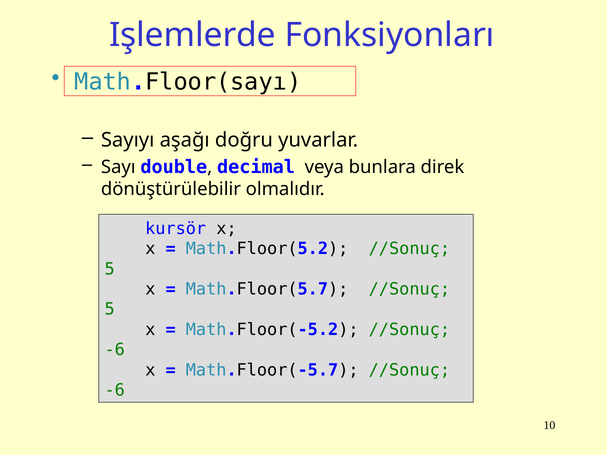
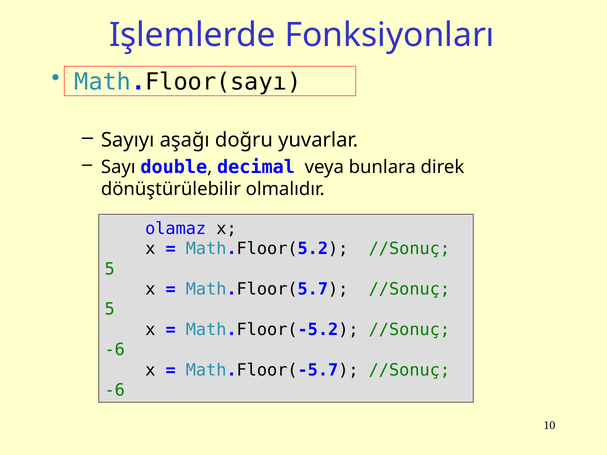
kursör: kursör -> olamaz (176, 229)
